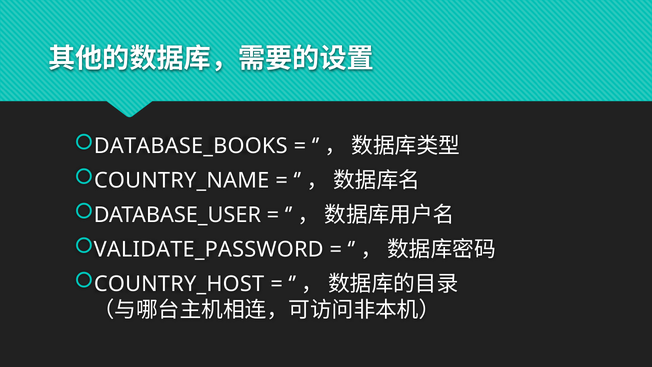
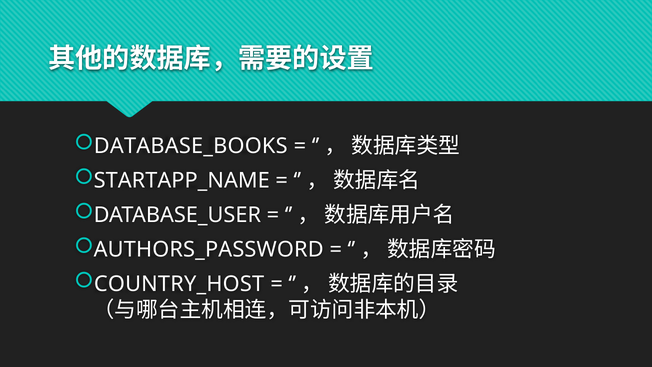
COUNTRY_NAME: COUNTRY_NAME -> STARTAPP_NAME (182, 180)
VALIDATE_PASSWORD: VALIDATE_PASSWORD -> AUTHORS_PASSWORD (209, 249)
